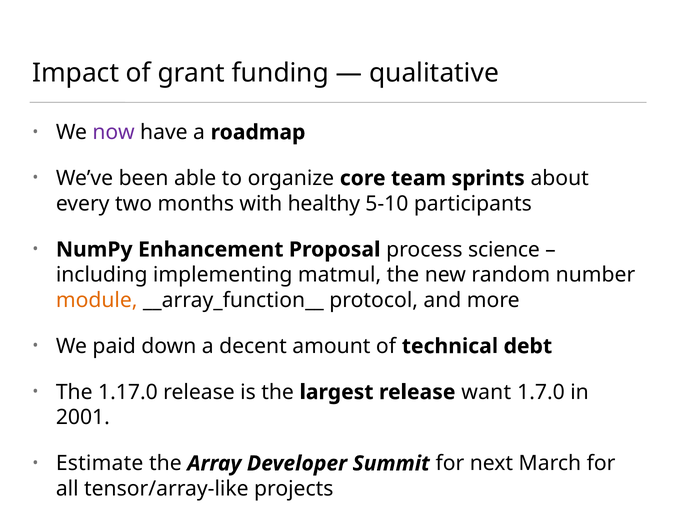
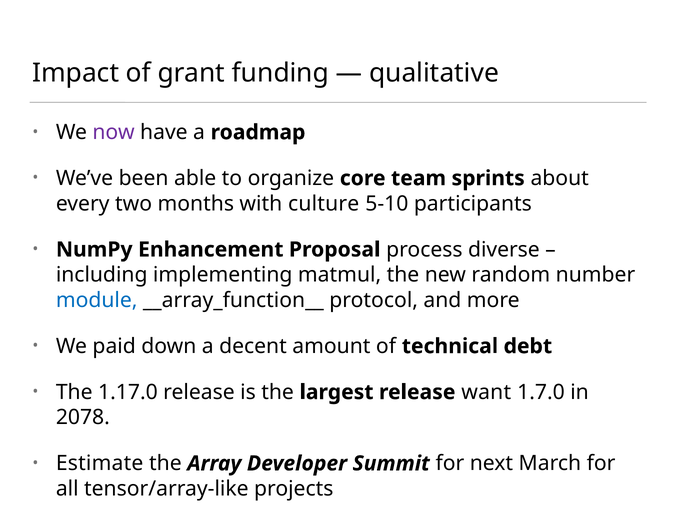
healthy: healthy -> culture (324, 204)
science: science -> diverse (504, 250)
module colour: orange -> blue (97, 300)
2001: 2001 -> 2078 (83, 418)
